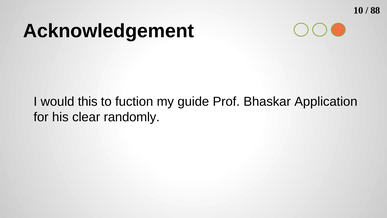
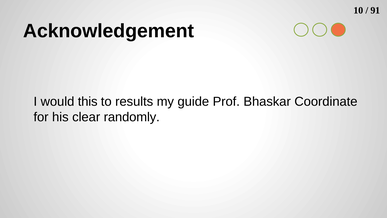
88: 88 -> 91 (375, 10)
fuction: fuction -> results (134, 101)
Application: Application -> Coordinate (326, 101)
